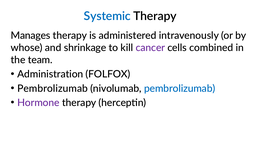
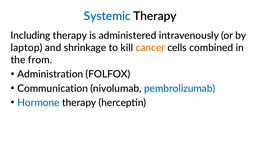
Manages: Manages -> Including (31, 36)
whose: whose -> laptop (27, 48)
cancer colour: purple -> orange (150, 48)
team: team -> from (40, 60)
Pembrolizumab: Pembrolizumab -> Communication (53, 88)
Hormone colour: purple -> blue (38, 103)
